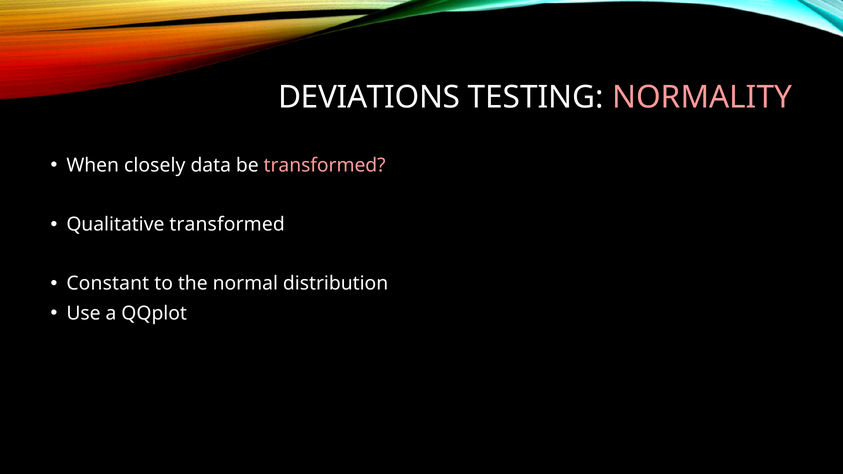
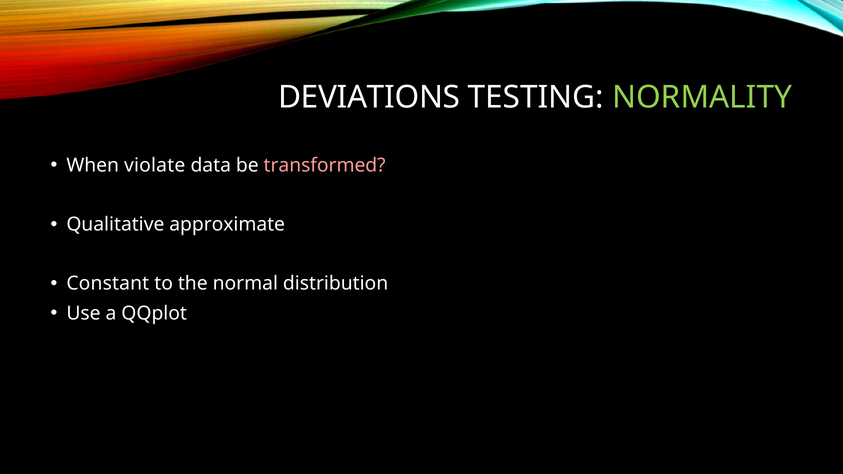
NORMALITY colour: pink -> light green (702, 97)
closely: closely -> violate (155, 165)
Qualitative transformed: transformed -> approximate (227, 224)
